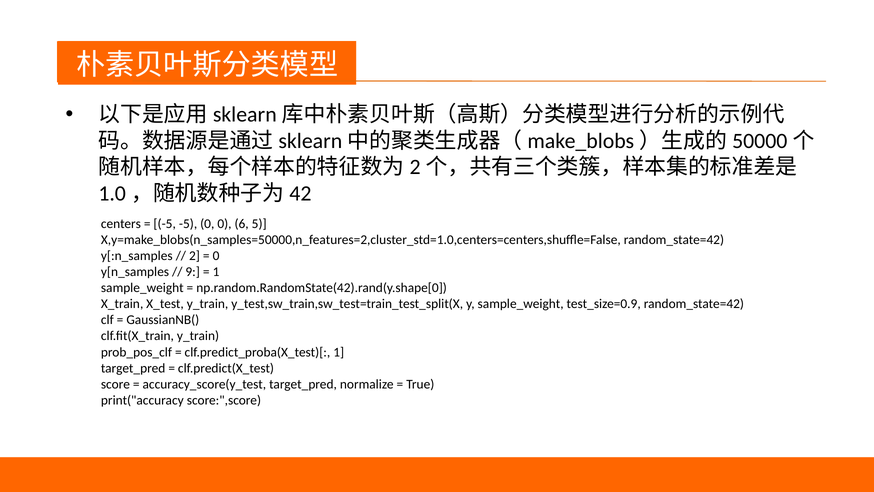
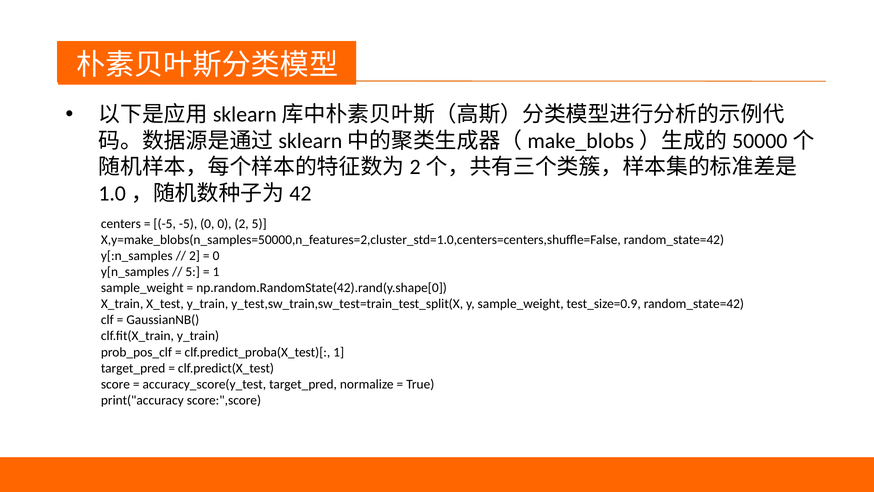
0 6: 6 -> 2 (242, 224)
9: 9 -> 5 (193, 272)
